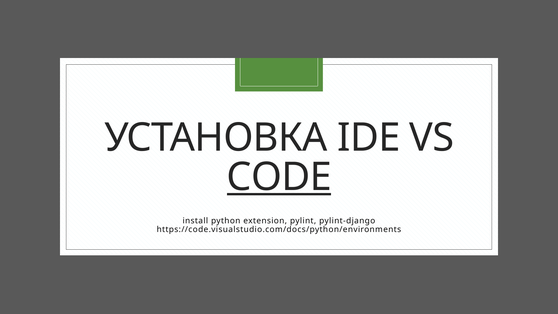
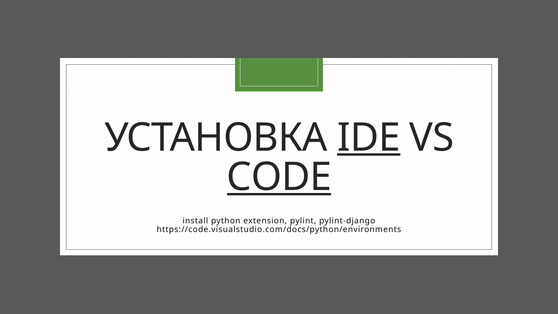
IDE underline: none -> present (369, 138)
